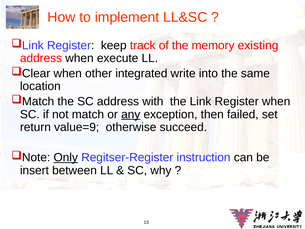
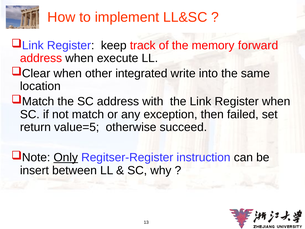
existing: existing -> forward (258, 45)
any underline: present -> none (131, 114)
value=9: value=9 -> value=5 (77, 127)
